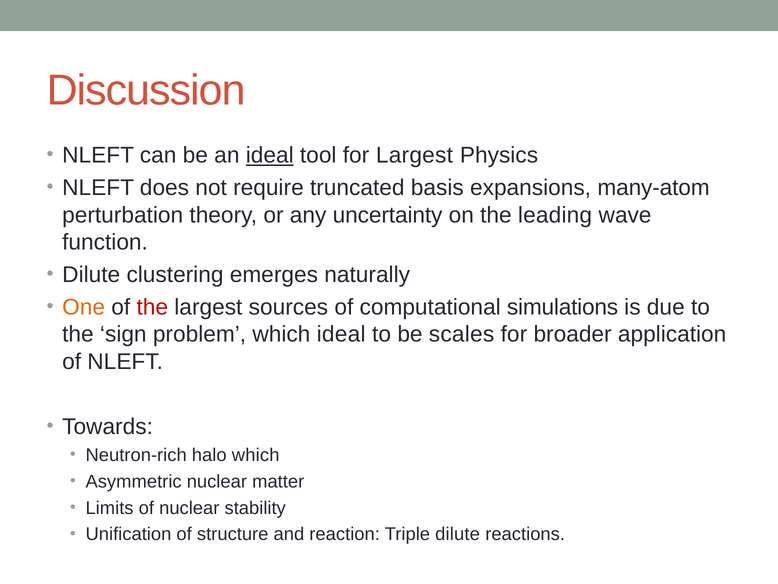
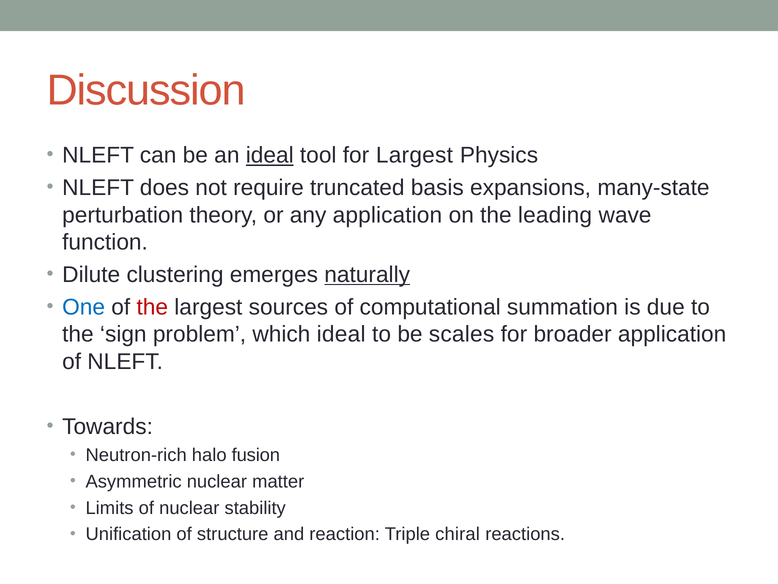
many-atom: many-atom -> many-state (654, 188)
any uncertainty: uncertainty -> application (387, 215)
naturally underline: none -> present (367, 275)
One colour: orange -> blue (84, 307)
simulations: simulations -> summation (562, 307)
halo which: which -> fusion (256, 455)
Triple dilute: dilute -> chiral (458, 534)
